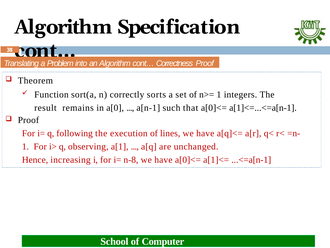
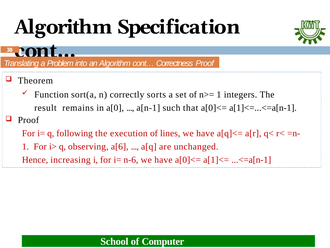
a[1: a[1 -> a[6 (120, 146)
n-8: n-8 -> n-6 (131, 160)
